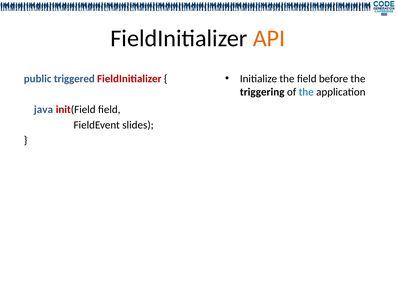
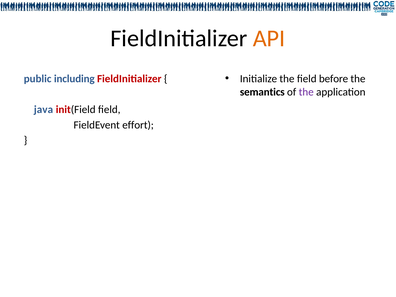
triggered: triggered -> including (74, 79)
triggering: triggering -> semantics (262, 92)
the colour: blue -> purple (306, 92)
slides: slides -> effort (138, 125)
